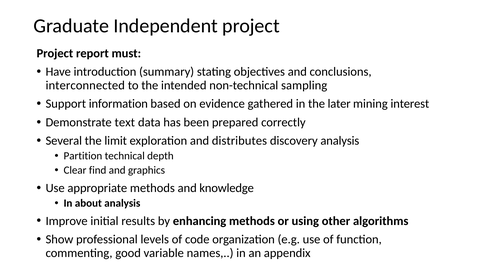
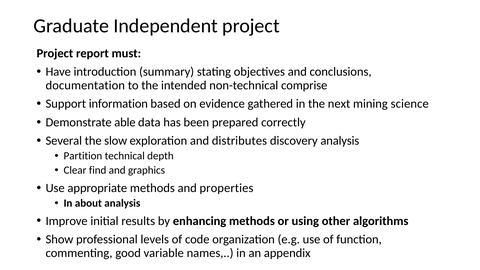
interconnected: interconnected -> documentation (85, 85)
sampling: sampling -> comprise (304, 85)
later: later -> next (339, 104)
interest: interest -> science (410, 104)
text: text -> able (125, 122)
limit: limit -> slow (116, 141)
knowledge: knowledge -> properties (226, 188)
